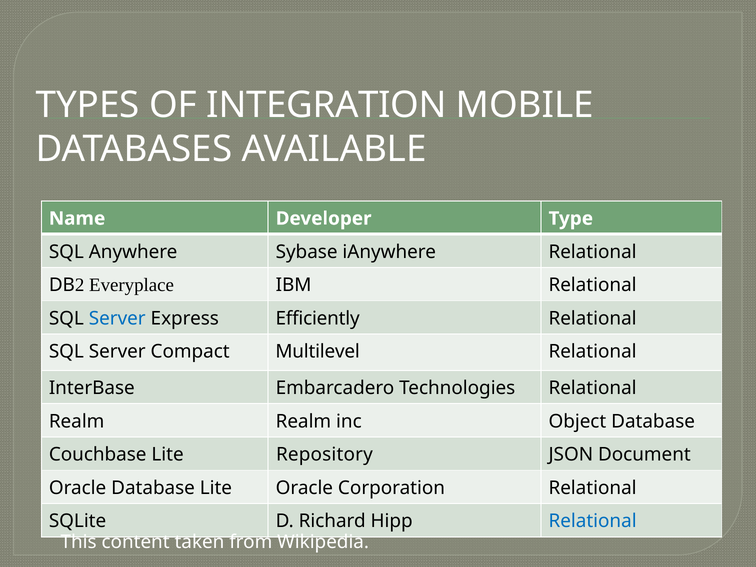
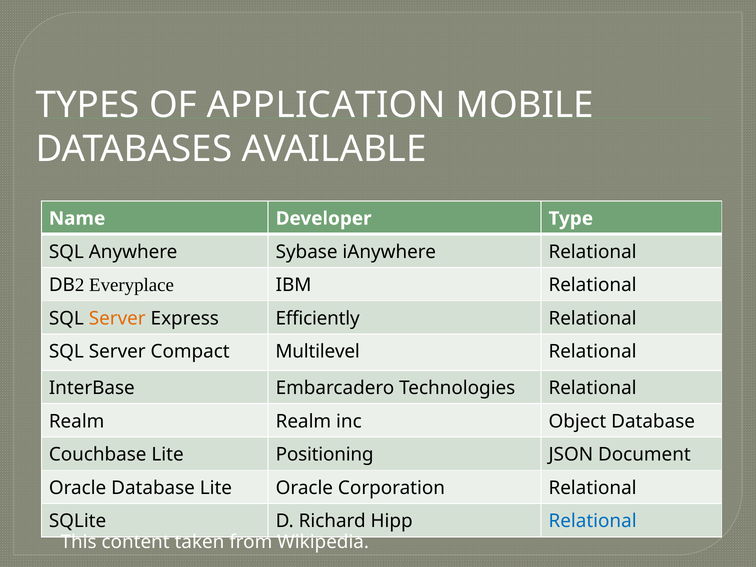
INTEGRATION: INTEGRATION -> APPLICATION (326, 105)
Server colour: blue -> orange (117, 318)
Repository: Repository -> Positioning (325, 455)
